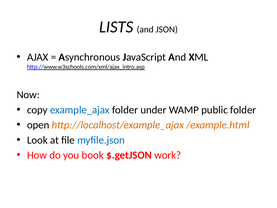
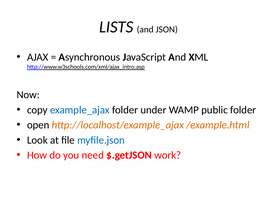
book: book -> need (93, 155)
